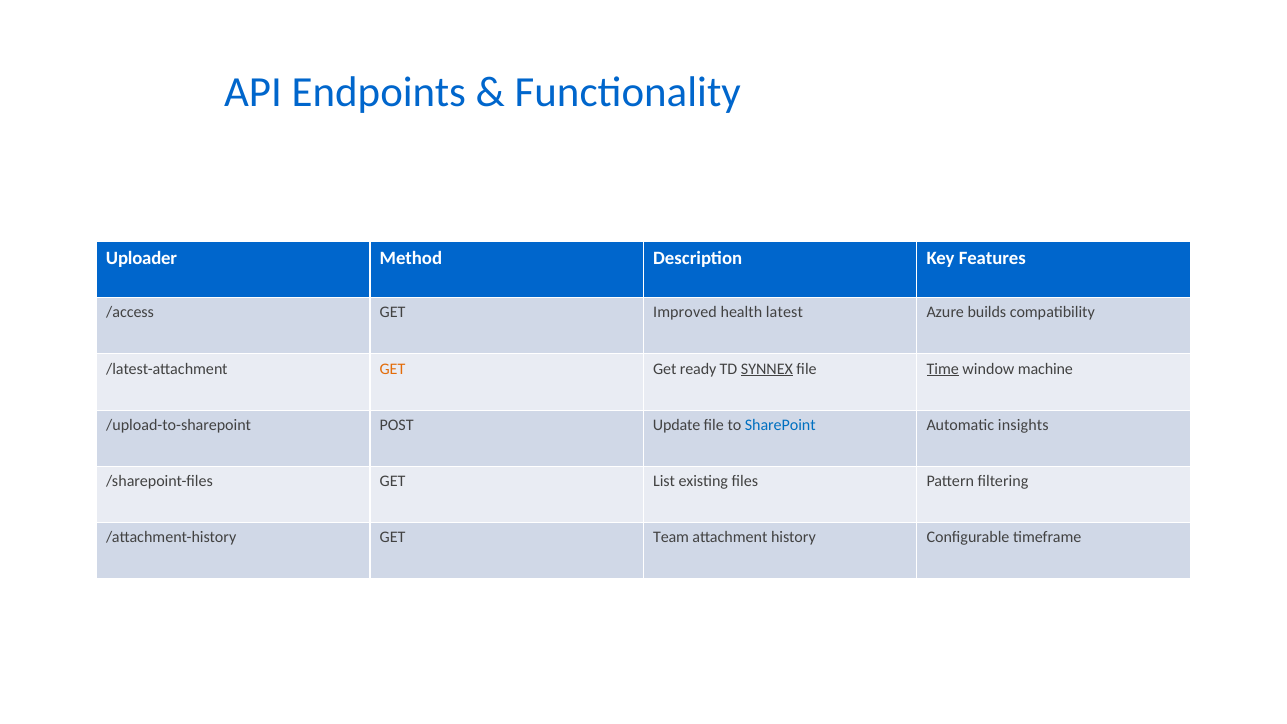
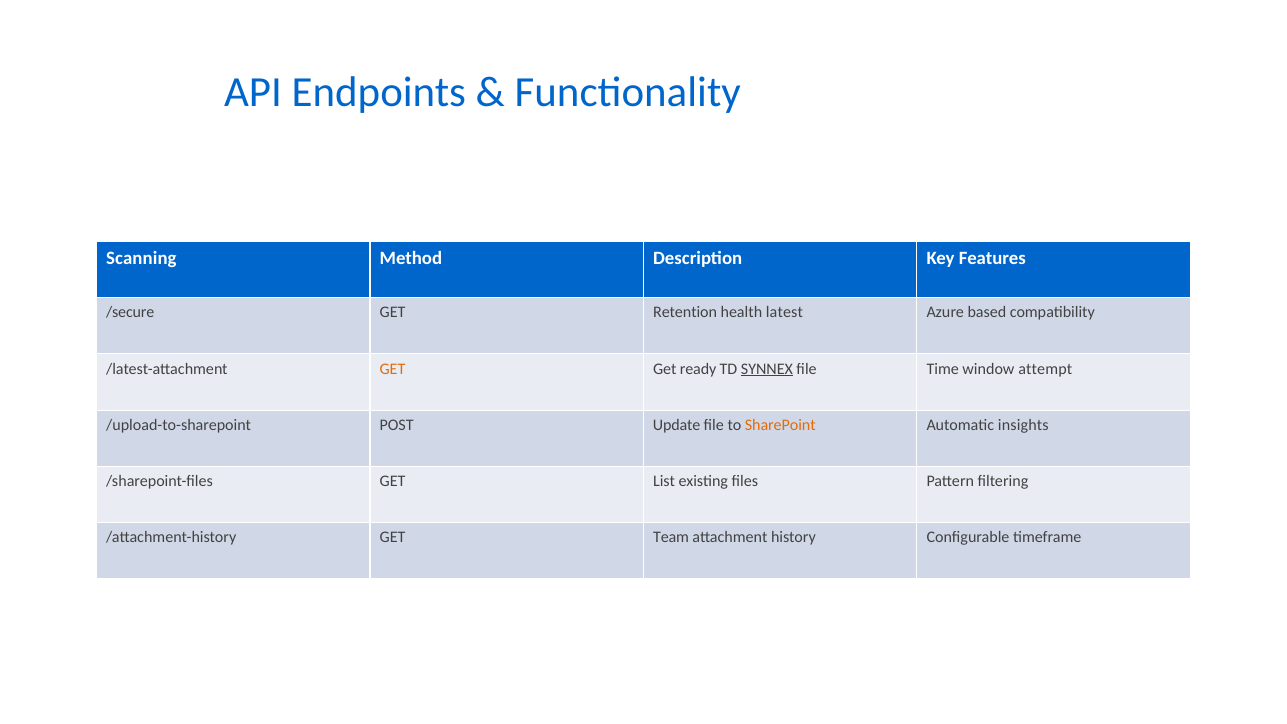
Uploader: Uploader -> Scanning (141, 258)
/access: /access -> /secure (130, 312)
Improved: Improved -> Retention (685, 312)
builds: builds -> based (987, 312)
Time underline: present -> none (943, 369)
machine: machine -> attempt (1045, 369)
SharePoint colour: blue -> orange (780, 425)
